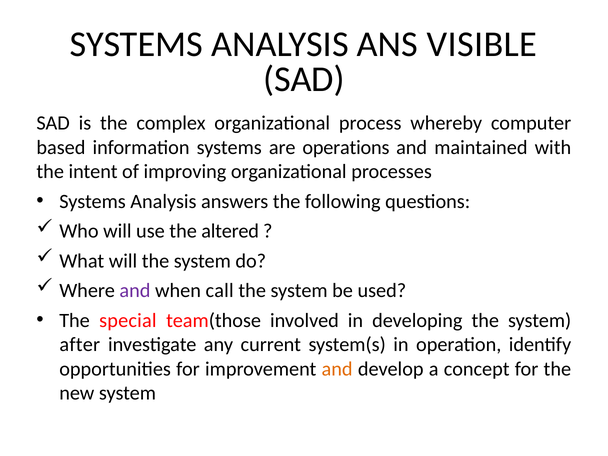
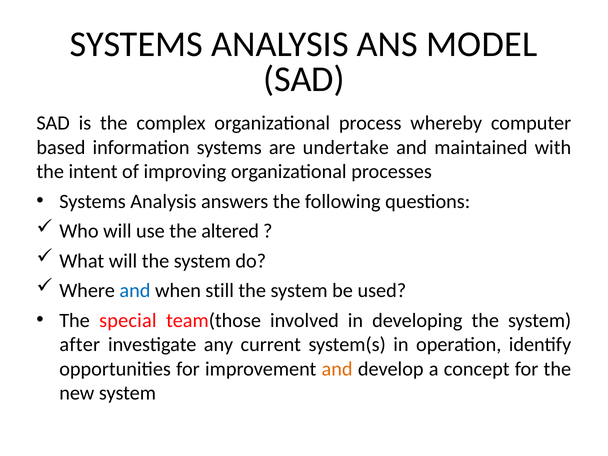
VISIBLE: VISIBLE -> MODEL (482, 44)
operations: operations -> undertake (346, 147)
and colour: purple -> blue (135, 291)
call: call -> still (220, 291)
